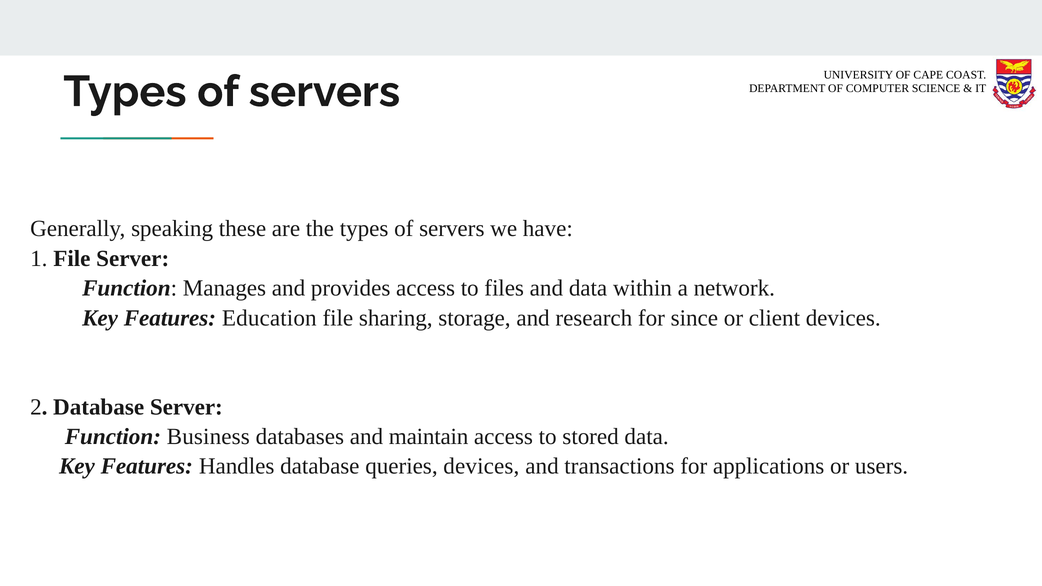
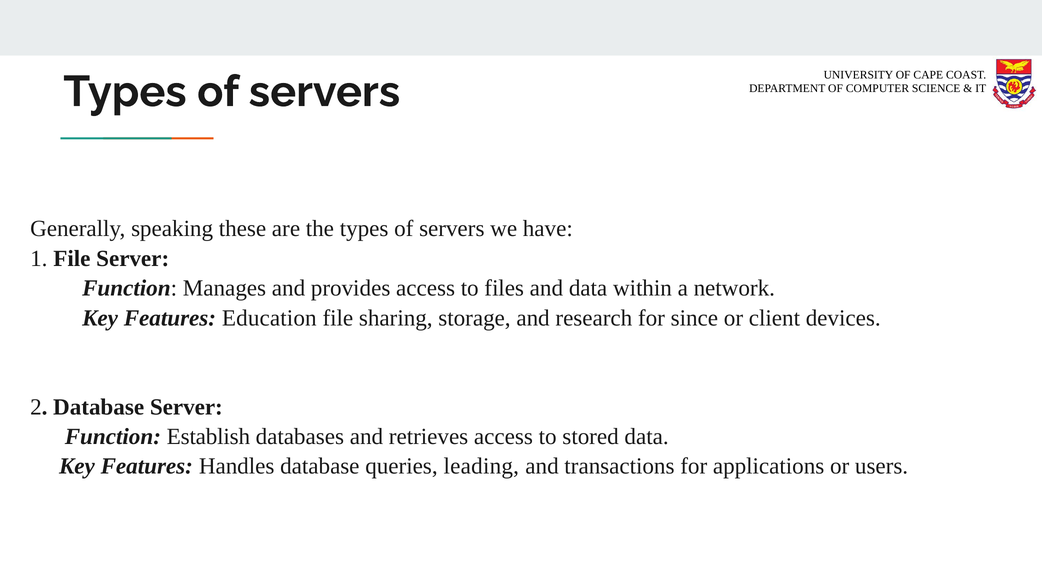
Business: Business -> Establish (208, 437)
maintain: maintain -> retrieves (429, 437)
queries devices: devices -> leading (481, 466)
